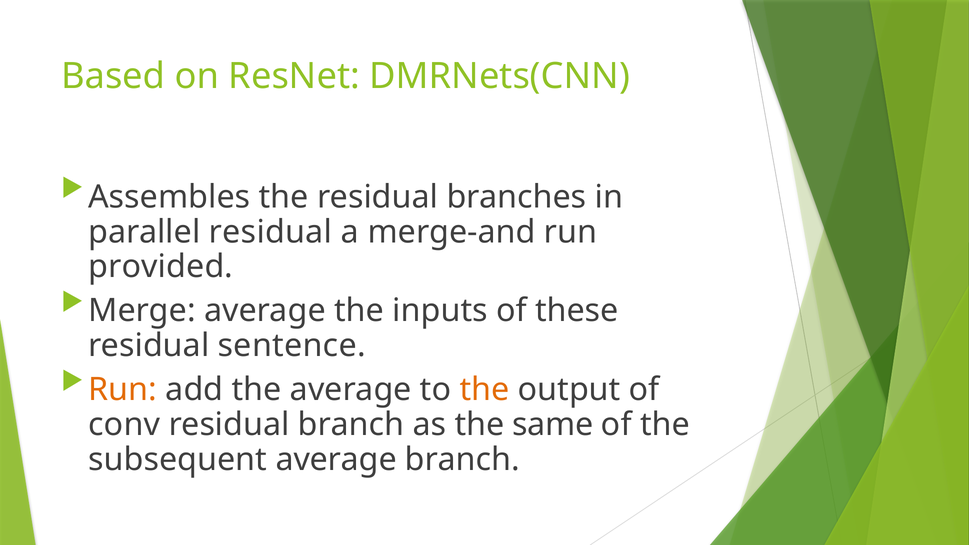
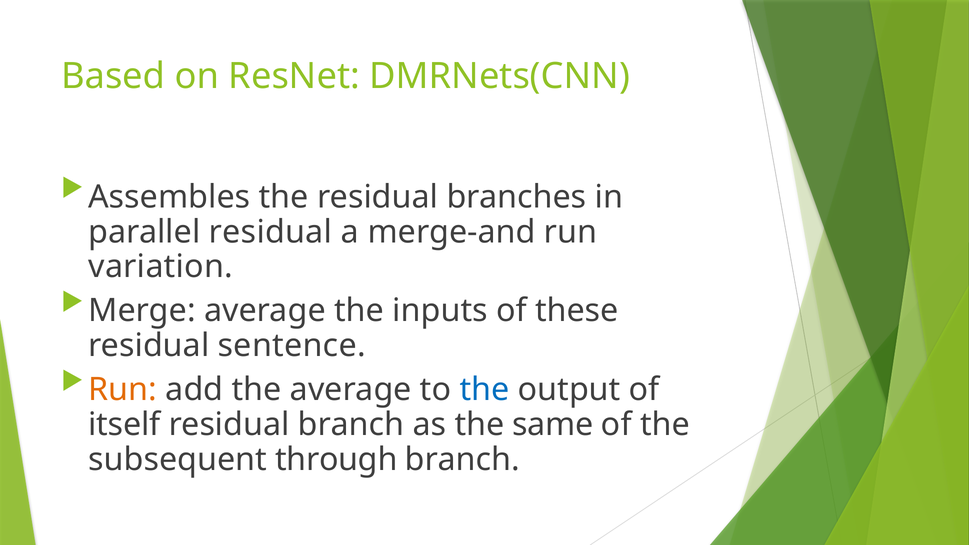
provided: provided -> variation (161, 267)
the colour: orange -> blue (485, 390)
conv: conv -> itself (124, 425)
subsequent average: average -> through (336, 459)
